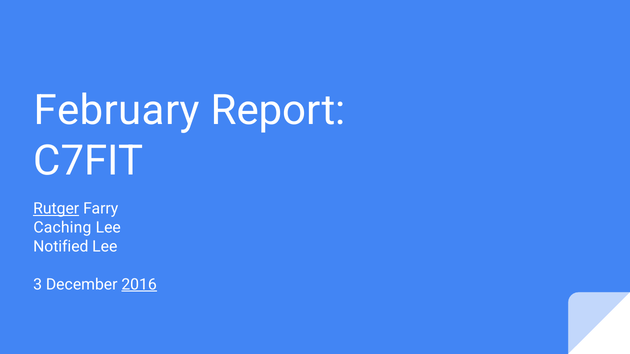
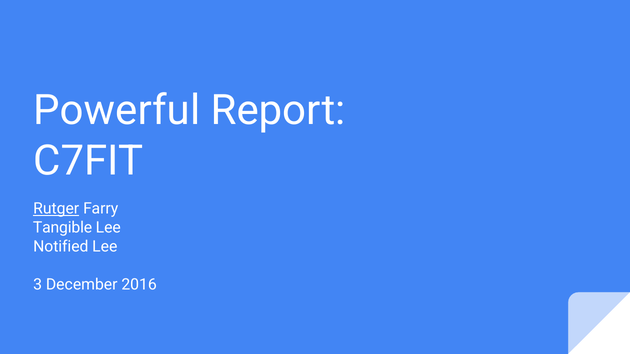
February: February -> Powerful (117, 111)
Caching: Caching -> Tangible (63, 228)
2016 underline: present -> none (139, 285)
